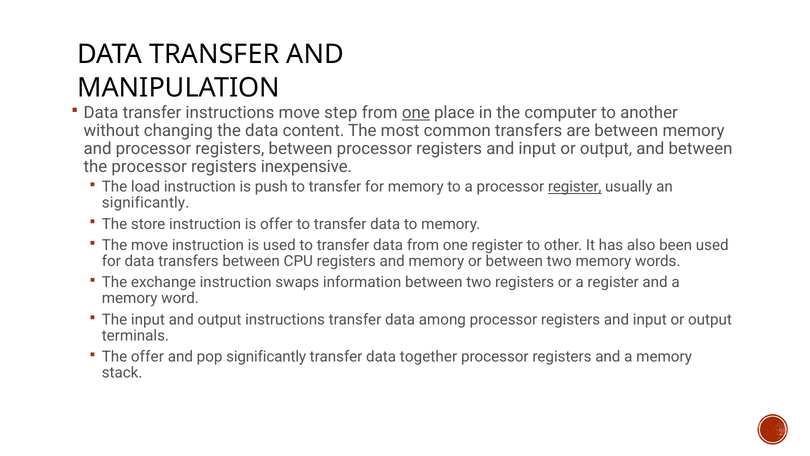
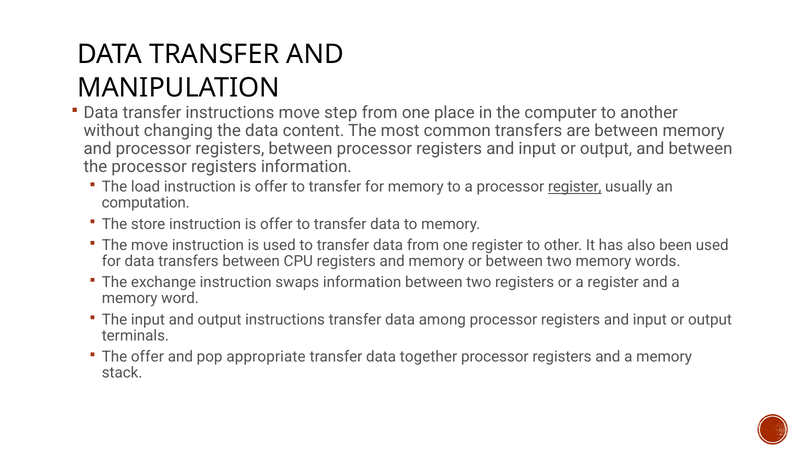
one underline: present -> none (416, 113)
registers inexpensive: inexpensive -> information (306, 166)
load instruction is push: push -> offer (271, 187)
significantly: significantly -> computation (146, 203)
pop significantly: significantly -> appropriate (266, 356)
